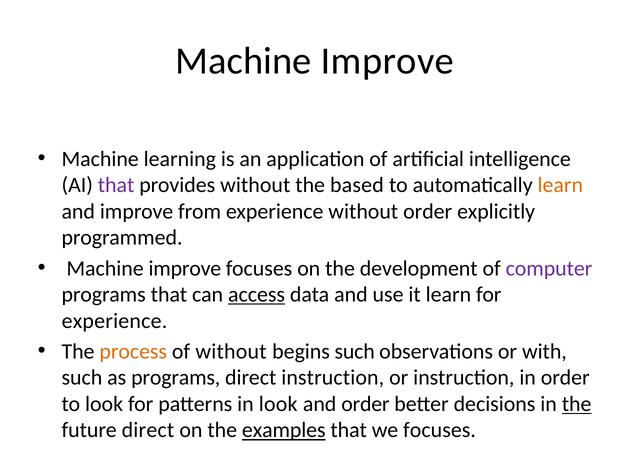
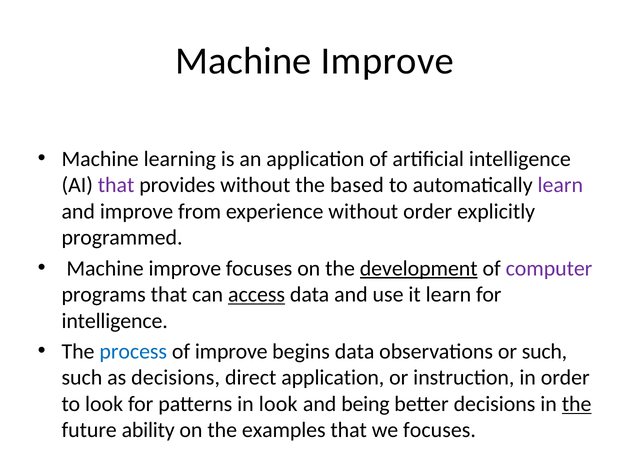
learn colour: orange -> purple (560, 185)
development underline: none -> present (419, 268)
experience: experience -> intelligence (115, 321)
process colour: orange -> blue (133, 352)
of without: without -> improve (231, 352)
begins such: such -> data (355, 352)
or with: with -> such (544, 352)
as programs: programs -> decisions (176, 378)
direct instruction: instruction -> application (333, 378)
and order: order -> being (365, 404)
future direct: direct -> ability (148, 430)
examples underline: present -> none (284, 430)
